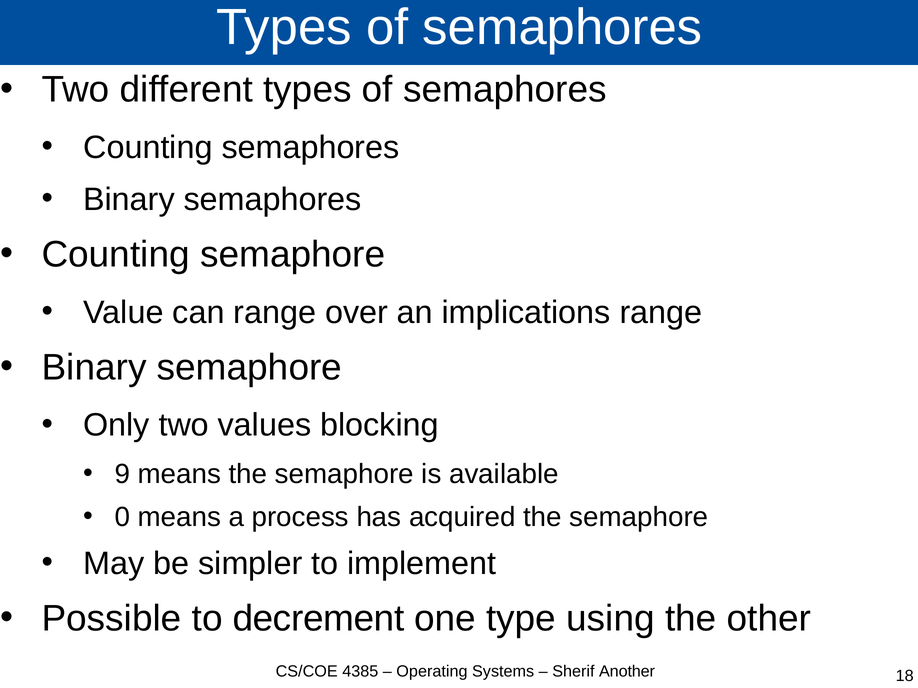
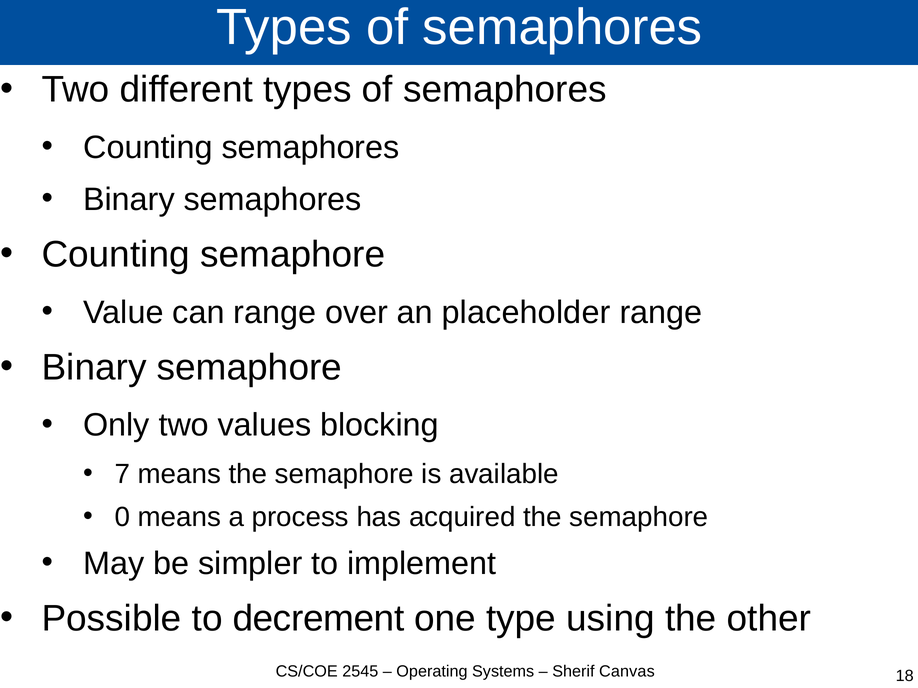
implications: implications -> placeholder (526, 313)
9: 9 -> 7 (122, 474)
4385: 4385 -> 2545 (360, 672)
Another: Another -> Canvas (627, 672)
